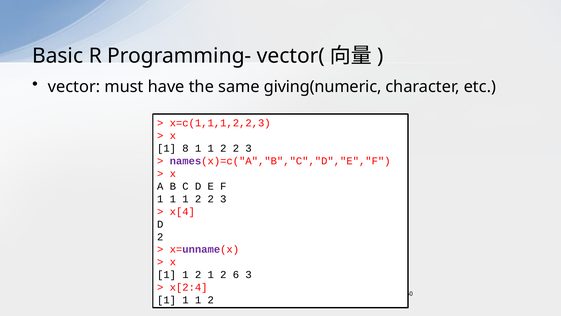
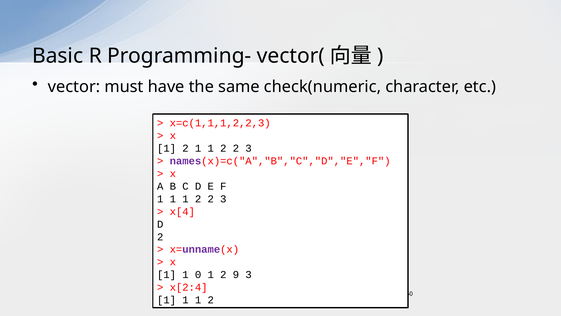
giving(numeric: giving(numeric -> check(numeric (323, 87)
8: 8 -> 2 (185, 148)
2: 2 -> 0 (198, 274)
6: 6 -> 9 (236, 274)
